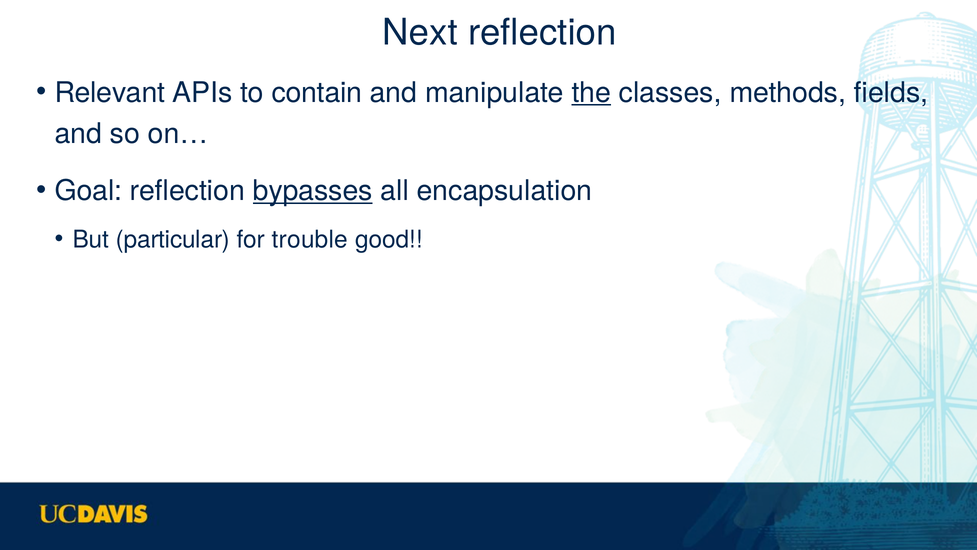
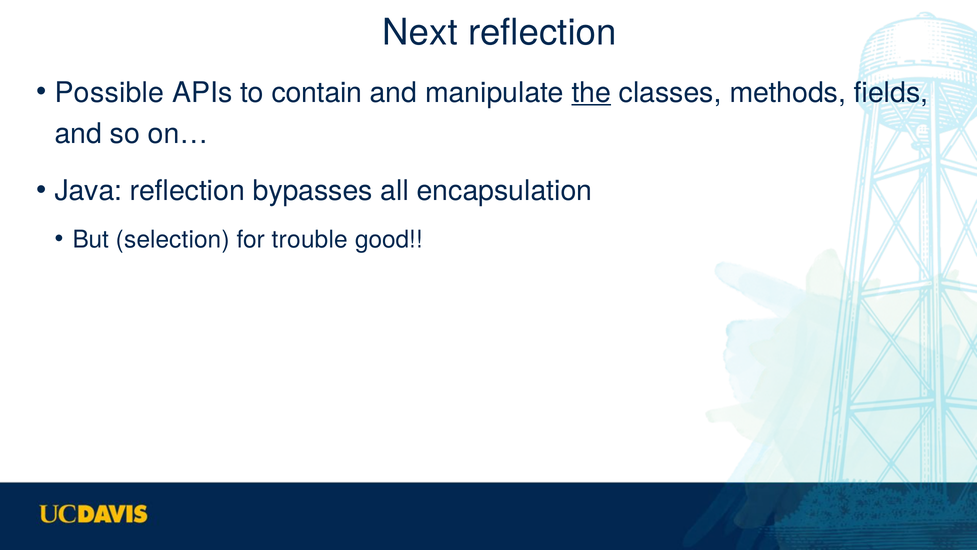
Relevant: Relevant -> Possible (110, 93)
Goal: Goal -> Java (88, 191)
bypasses underline: present -> none (313, 191)
particular: particular -> selection (173, 239)
